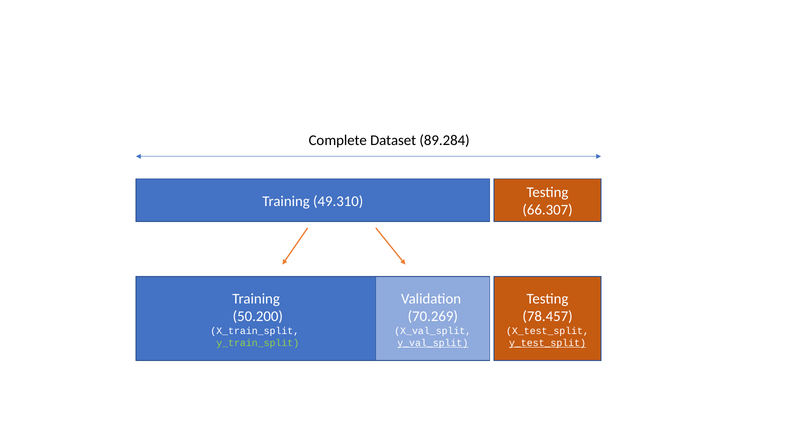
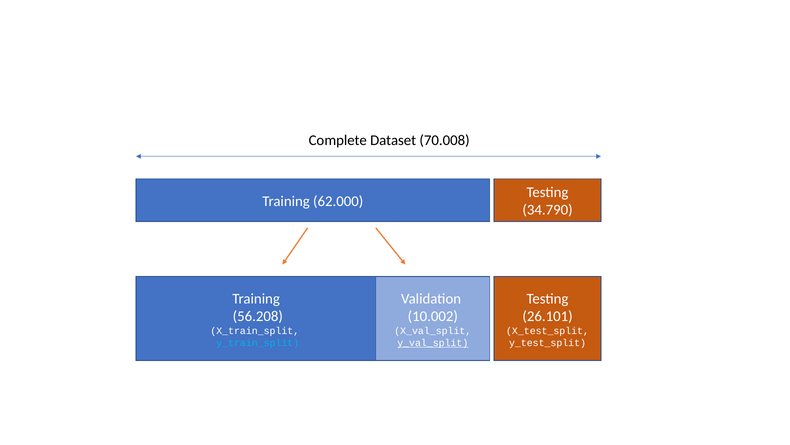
89.284: 89.284 -> 70.008 (445, 140)
49.310: 49.310 -> 62.000 (338, 201)
66.307: 66.307 -> 34.790 (548, 210)
50.200: 50.200 -> 56.208 (258, 316)
70.269: 70.269 -> 10.002 (433, 316)
78.457: 78.457 -> 26.101 (548, 316)
y_train_split colour: light green -> light blue (258, 342)
y_test_split underline: present -> none (548, 342)
